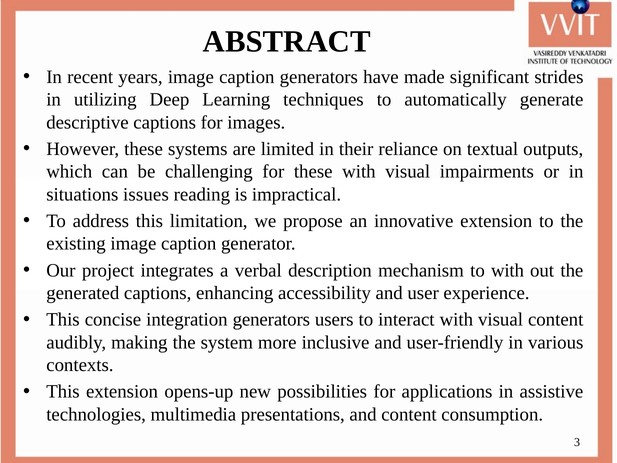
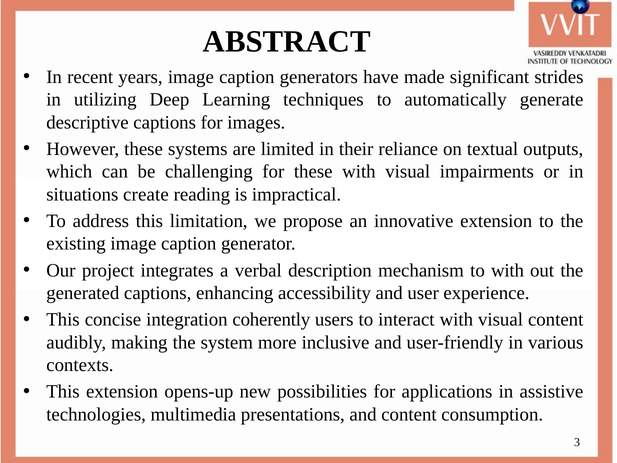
issues: issues -> create (146, 194)
integration generators: generators -> coherently (271, 320)
